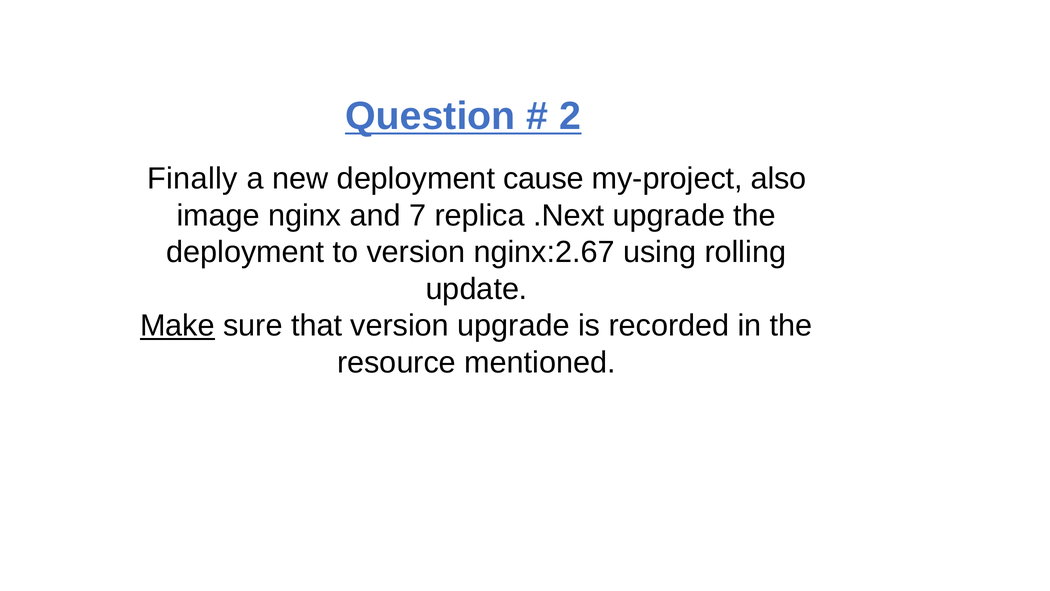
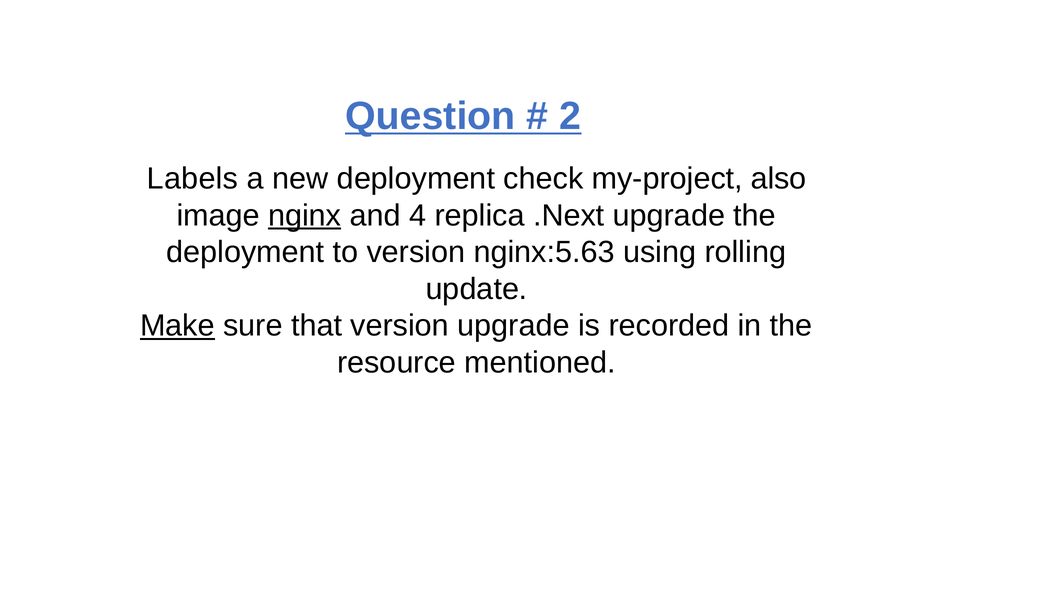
Finally: Finally -> Labels (193, 179)
cause: cause -> check (543, 179)
nginx underline: none -> present (305, 215)
7: 7 -> 4 (418, 215)
nginx:2.67: nginx:2.67 -> nginx:5.63 (544, 252)
